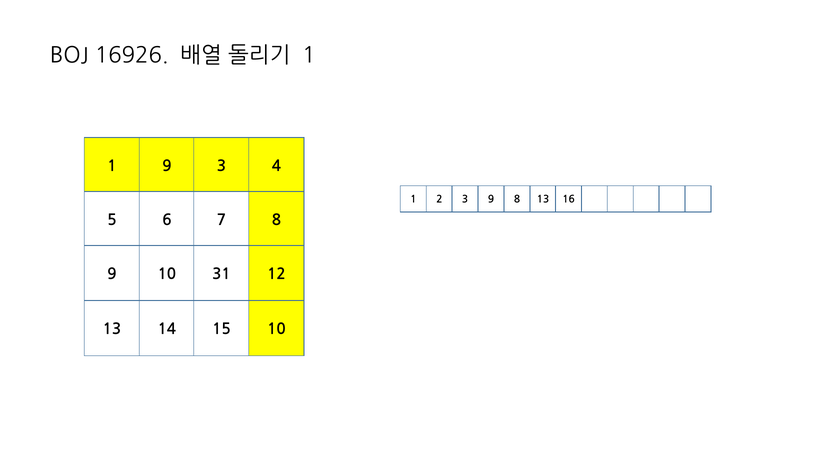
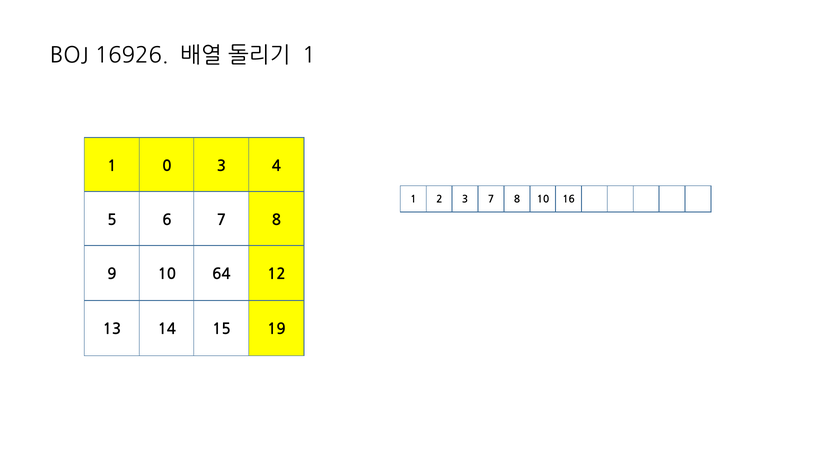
1 9: 9 -> 0 (167, 167)
3 9: 9 -> 7 (491, 200)
8 13: 13 -> 10 (543, 200)
31: 31 -> 64 (221, 275)
15 10: 10 -> 19 (276, 330)
